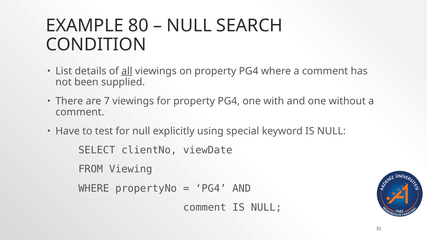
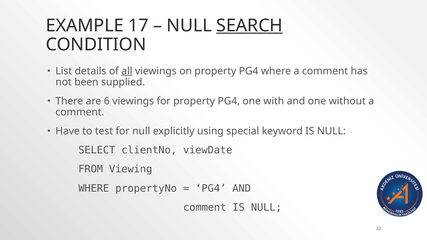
80: 80 -> 17 (138, 26)
SEARCH underline: none -> present (250, 26)
7: 7 -> 6 (107, 101)
